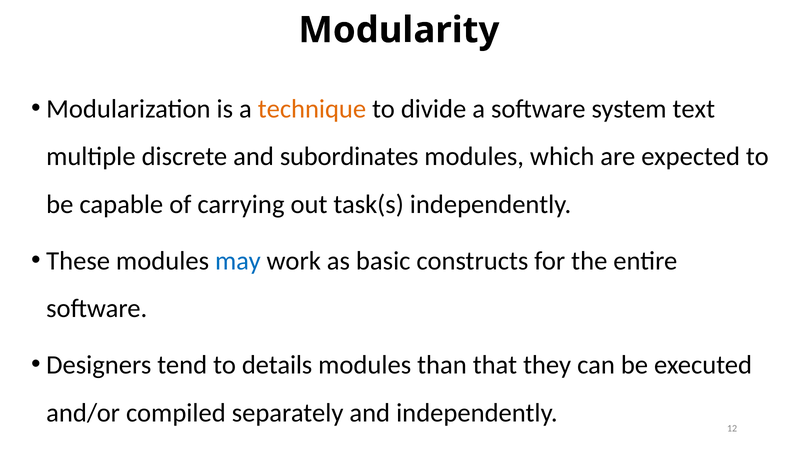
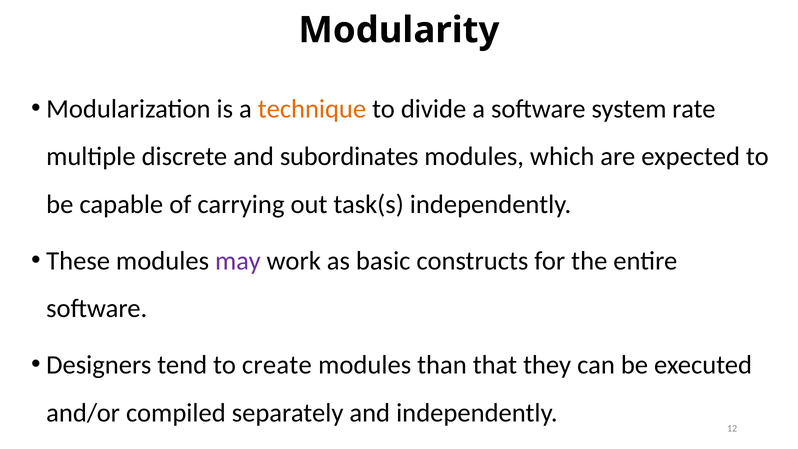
text: text -> rate (694, 109)
may colour: blue -> purple (238, 261)
details: details -> create (277, 365)
